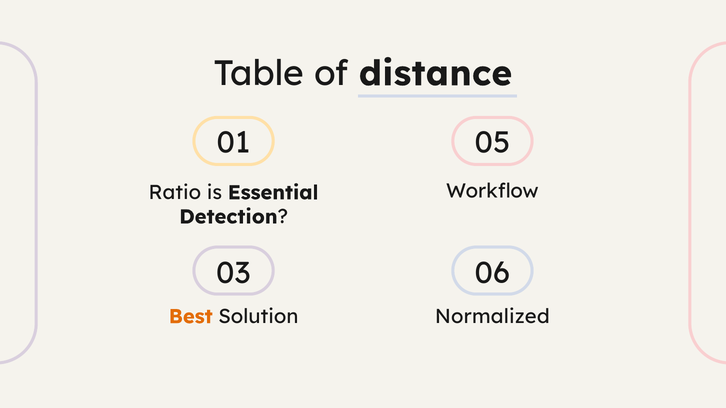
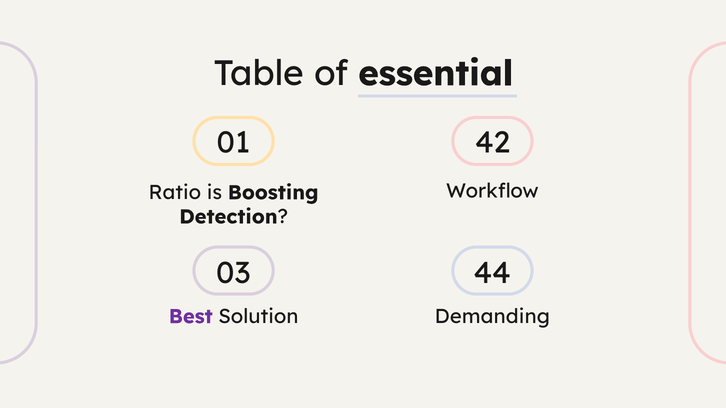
distance: distance -> essential (436, 74)
05: 05 -> 42 (493, 143)
Essential: Essential -> Boosting (273, 193)
06: 06 -> 44 (493, 273)
Best colour: orange -> purple (191, 317)
Normalized: Normalized -> Demanding (492, 317)
